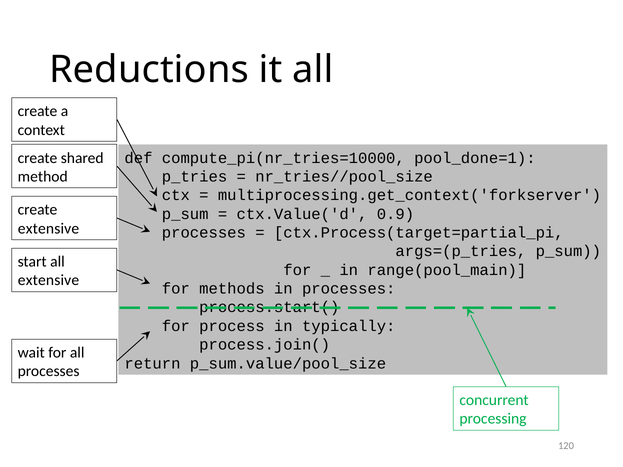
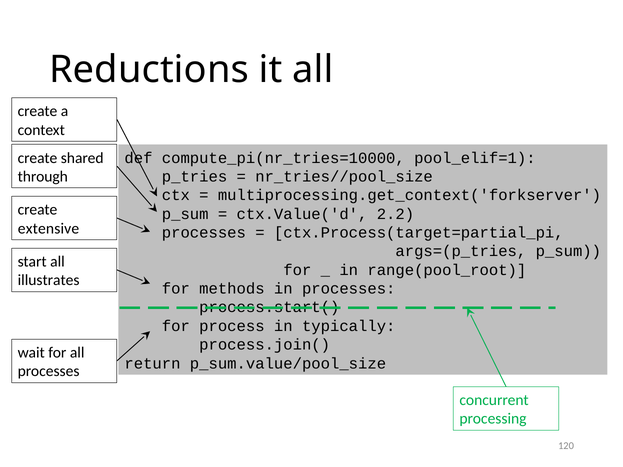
pool_done=1: pool_done=1 -> pool_elif=1 (475, 158)
method: method -> through (43, 177)
0.9: 0.9 -> 2.2 (395, 214)
range(pool_main: range(pool_main -> range(pool_root (447, 270)
extensive: extensive -> illustrates (49, 281)
